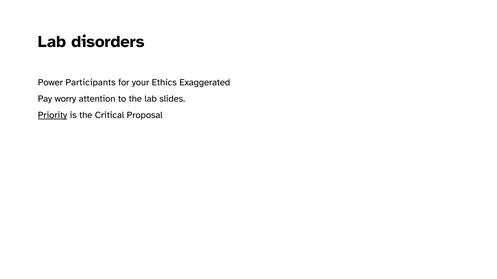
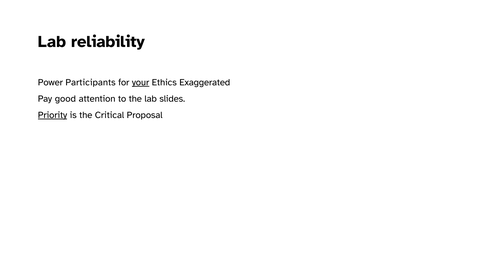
disorders: disorders -> reliability (108, 42)
your underline: none -> present (141, 83)
worry: worry -> good (65, 99)
